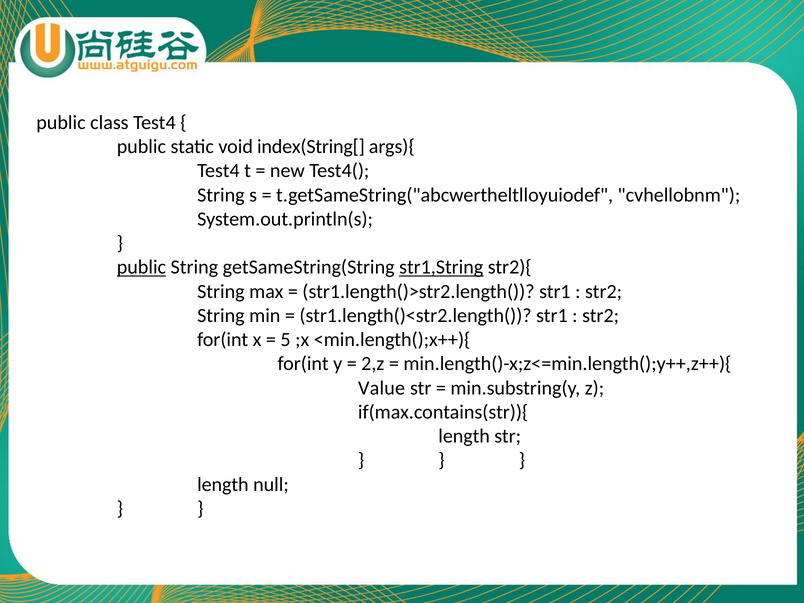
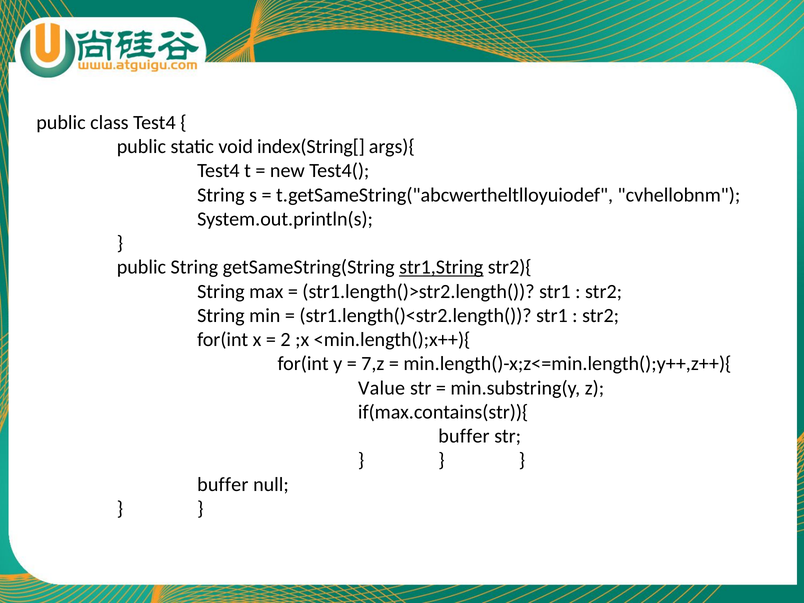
public underline: present -> none (141, 267)
5: 5 -> 2 (286, 340)
2,z: 2,z -> 7,z (373, 364)
length: length -> buffer (464, 436)
length: length -> buffer (223, 484)
